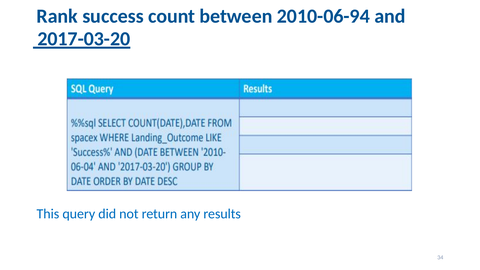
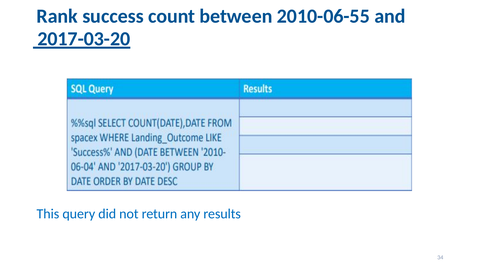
2010-06-94: 2010-06-94 -> 2010-06-55 (323, 16)
